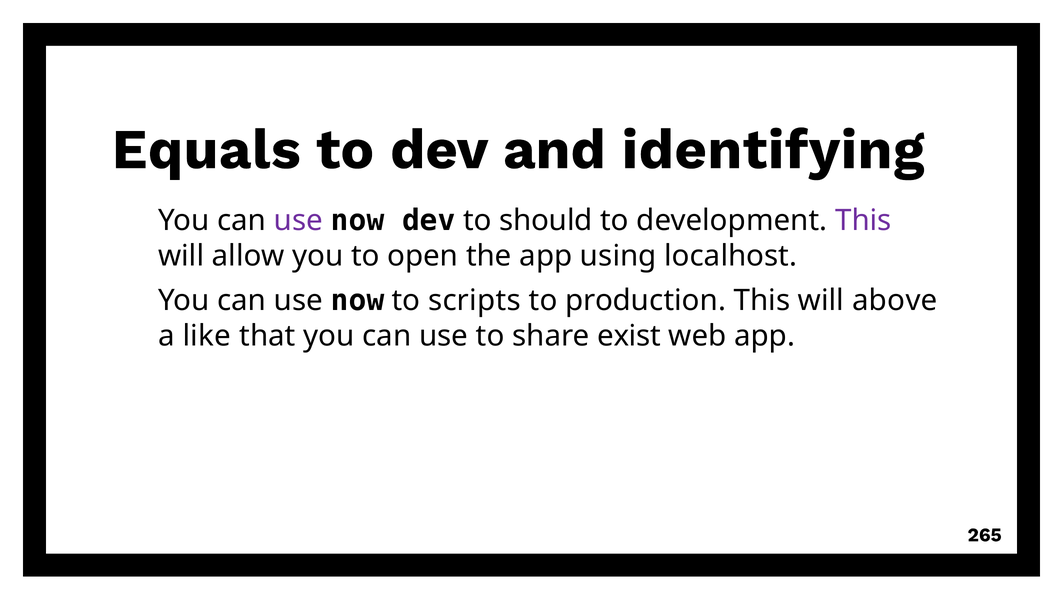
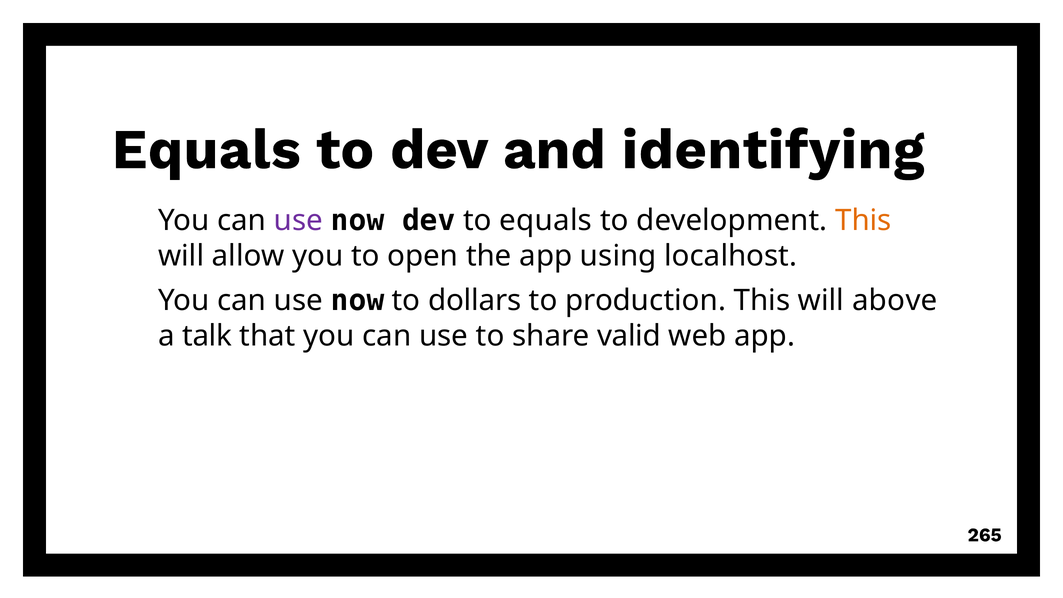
to should: should -> equals (546, 221)
This colour: purple -> orange (863, 221)
scripts: scripts -> dollars (475, 300)
like: like -> talk (207, 336)
exist: exist -> valid (629, 336)
